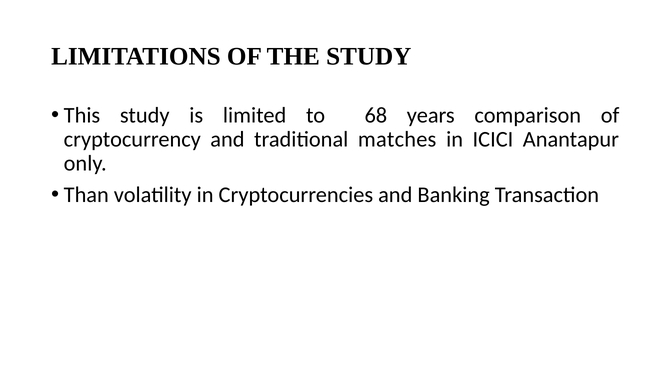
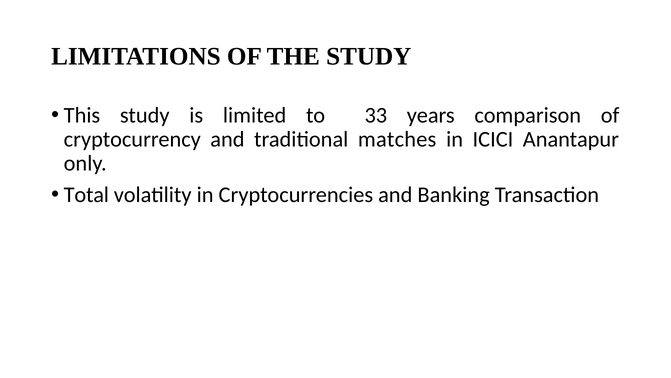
68: 68 -> 33 (376, 115)
Than: Than -> Total (86, 194)
